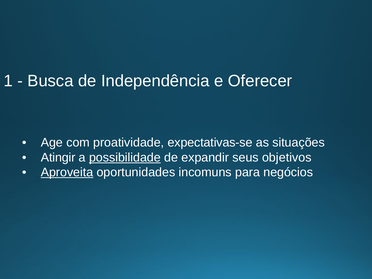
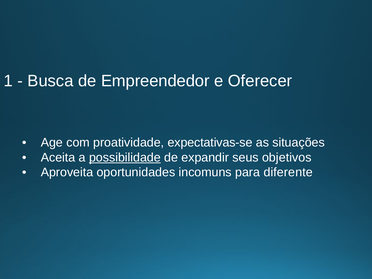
Independência: Independência -> Empreendedor (155, 81)
Atingir: Atingir -> Aceita (58, 157)
Aproveita underline: present -> none (67, 172)
negócios: negócios -> diferente (288, 172)
